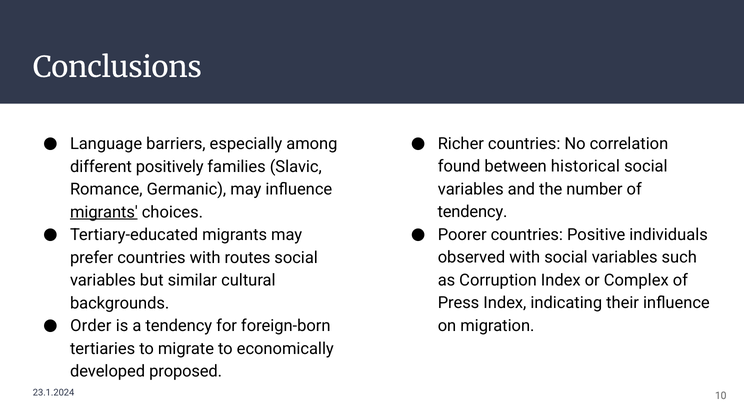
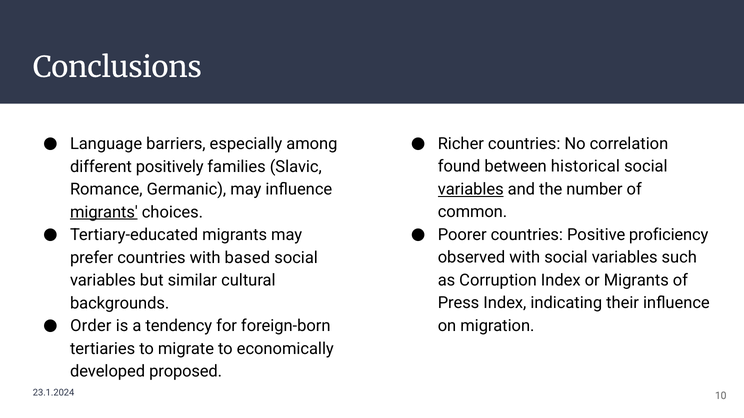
variables underline: none -> present (471, 189)
tendency: tendency -> common (472, 212)
individuals: individuals -> proficiency (669, 235)
routes: routes -> based (247, 258)
or Complex: Complex -> Migrants (636, 281)
